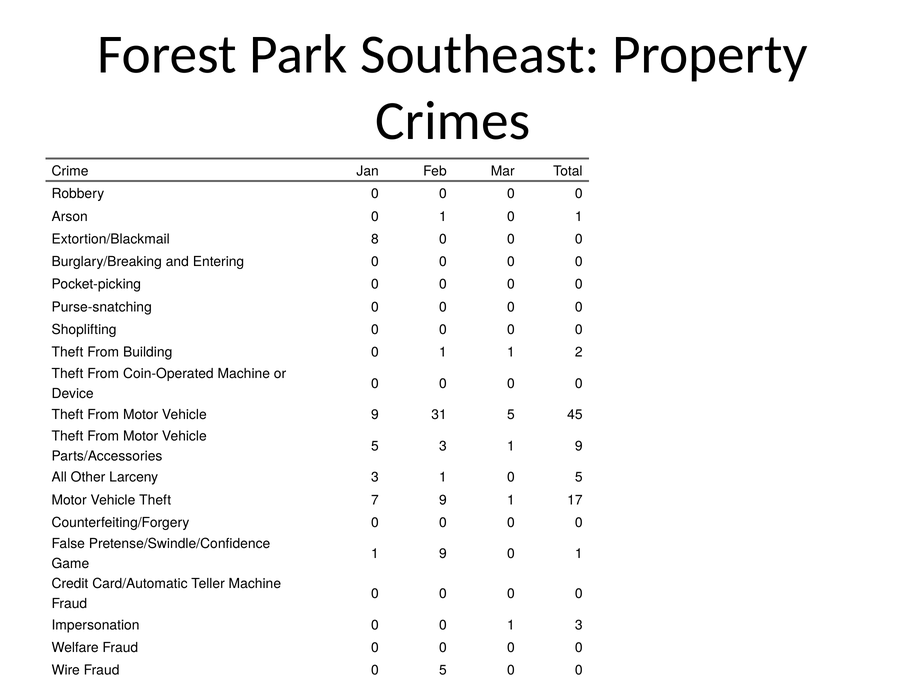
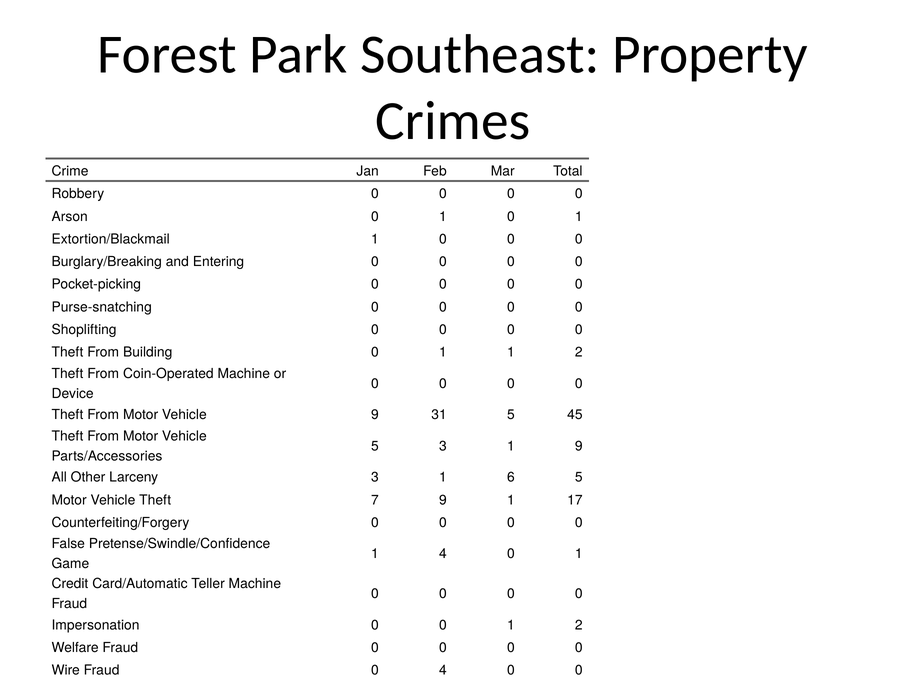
Extortion/Blackmail 8: 8 -> 1 (375, 239)
3 1 0: 0 -> 6 (511, 478)
9: 9 -> 4 (443, 554)
0 1 3: 3 -> 2 (579, 625)
Fraud 0 5: 5 -> 4 (443, 671)
